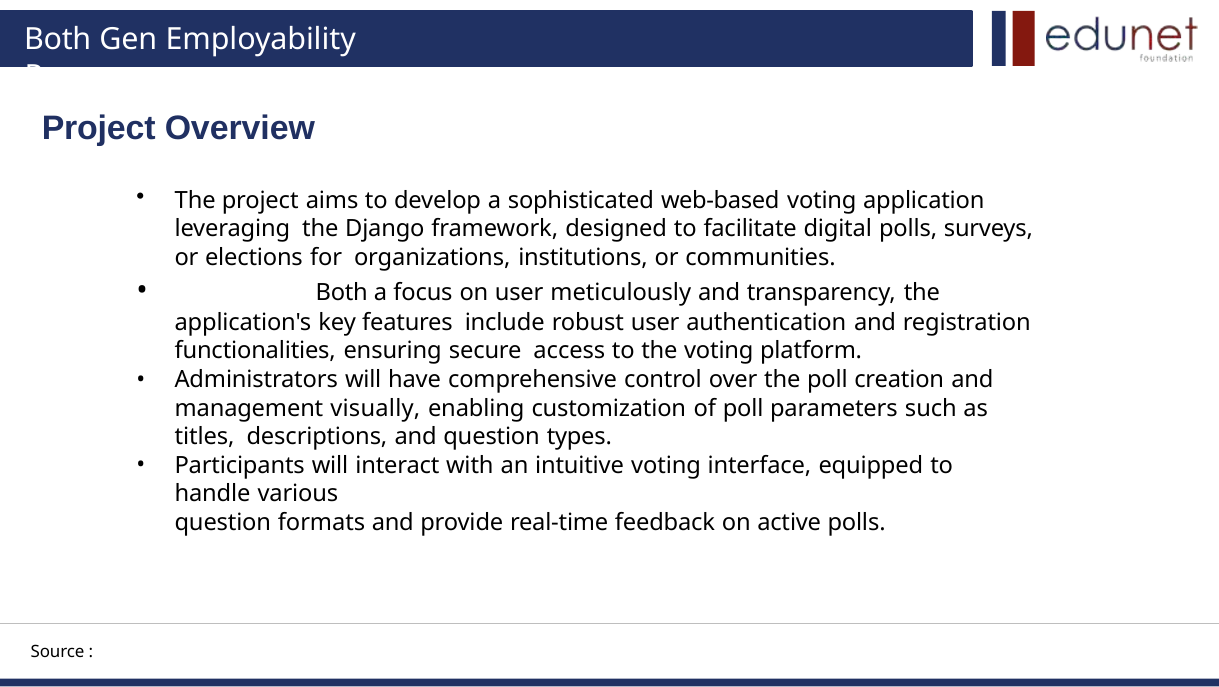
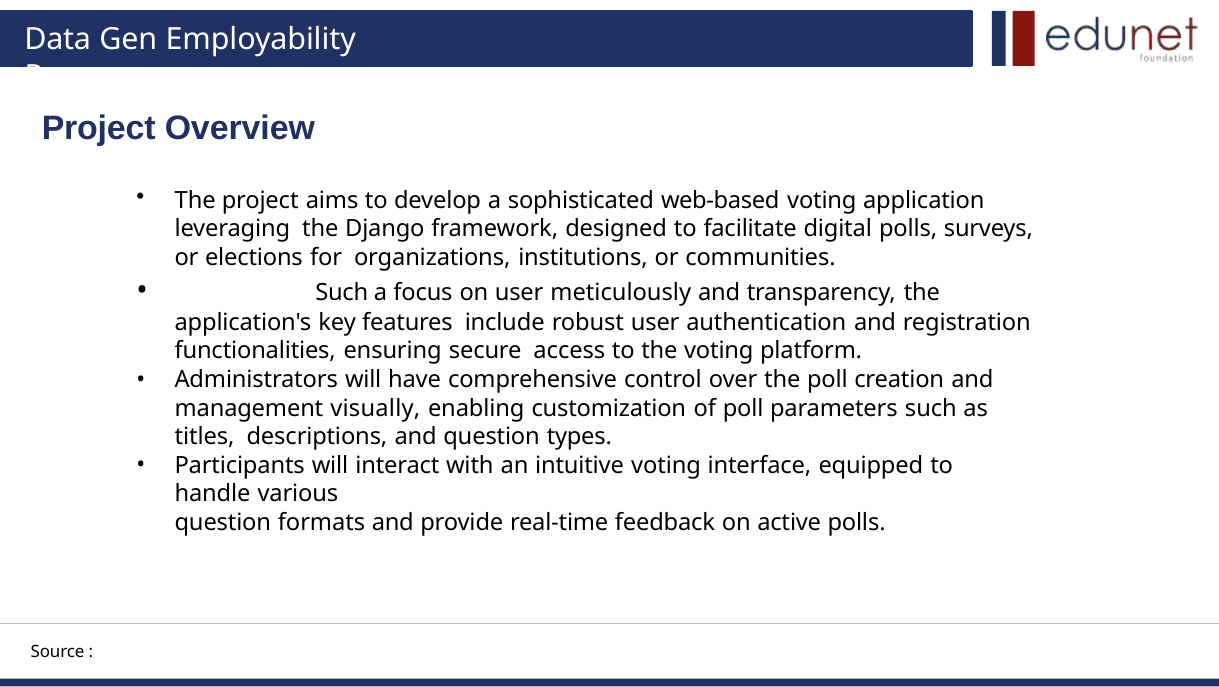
Both: Both -> Data (58, 40)
Both: Both -> Such (342, 293)
